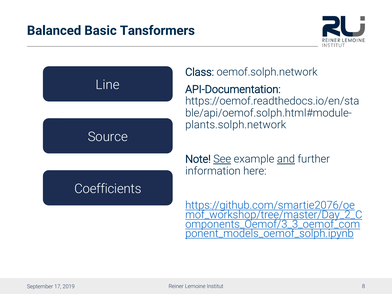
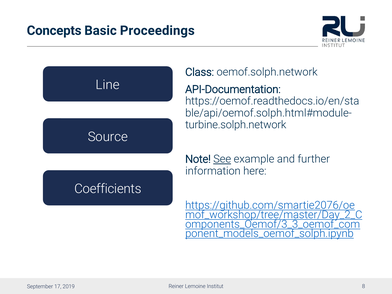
Balanced: Balanced -> Concepts (54, 31)
Tansformers: Tansformers -> Proceedings (157, 31)
plants.solph.network: plants.solph.network -> turbine.solph.network (236, 125)
and underline: present -> none (286, 159)
